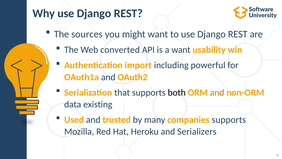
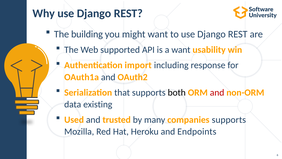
sources: sources -> building (87, 34)
converted: converted -> supported (120, 50)
powerful: powerful -> response (208, 65)
and colour: orange -> red (217, 92)
Serializers: Serializers -> Endpoints (197, 131)
